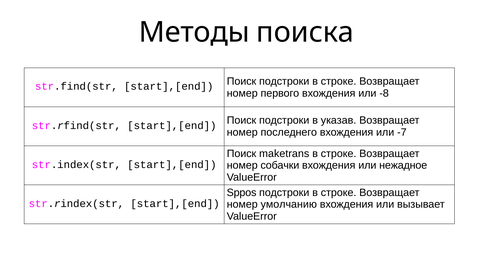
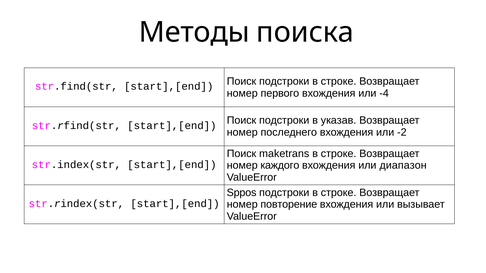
-8: -8 -> -4 (384, 93)
-7: -7 -> -2 (402, 132)
собачки: собачки -> каждого (280, 166)
нежадное: нежадное -> диапазон (403, 166)
умолчанию: умолчанию -> повторение (289, 205)
